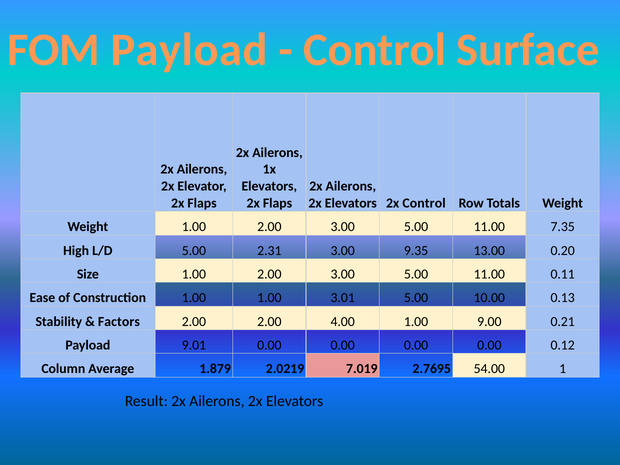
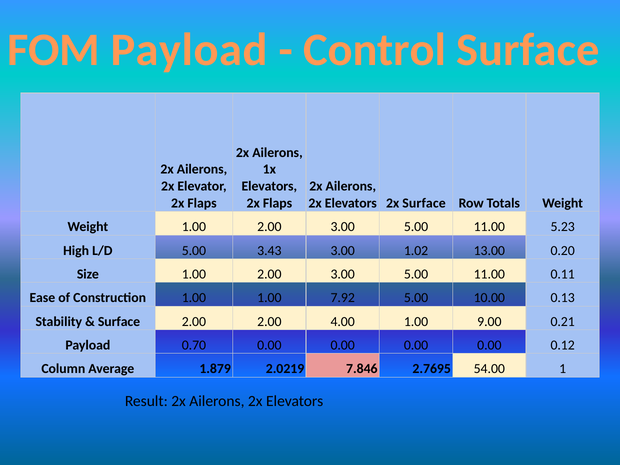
2x Control: Control -> Surface (424, 203)
7.35: 7.35 -> 5.23 (563, 227)
2.31: 2.31 -> 3.43 (269, 250)
9.35: 9.35 -> 1.02 (416, 250)
3.01: 3.01 -> 7.92 (343, 298)
Factors: Factors -> Surface (119, 322)
9.01: 9.01 -> 0.70 (194, 345)
7.019: 7.019 -> 7.846 (362, 369)
